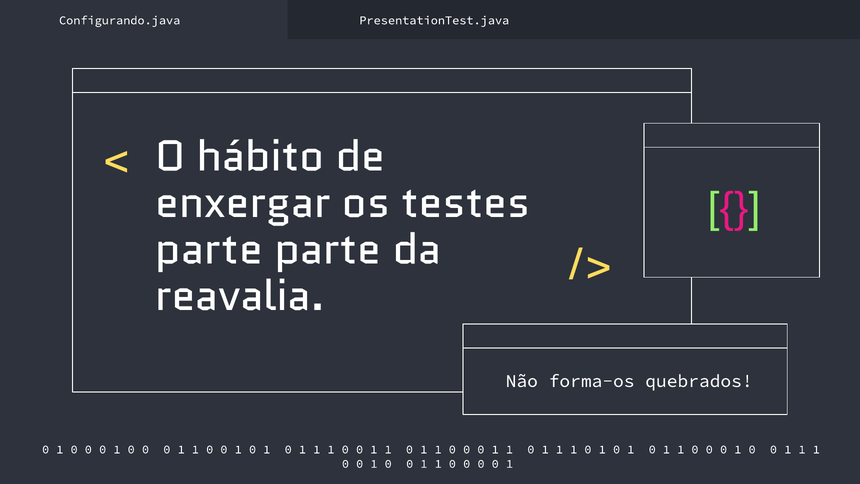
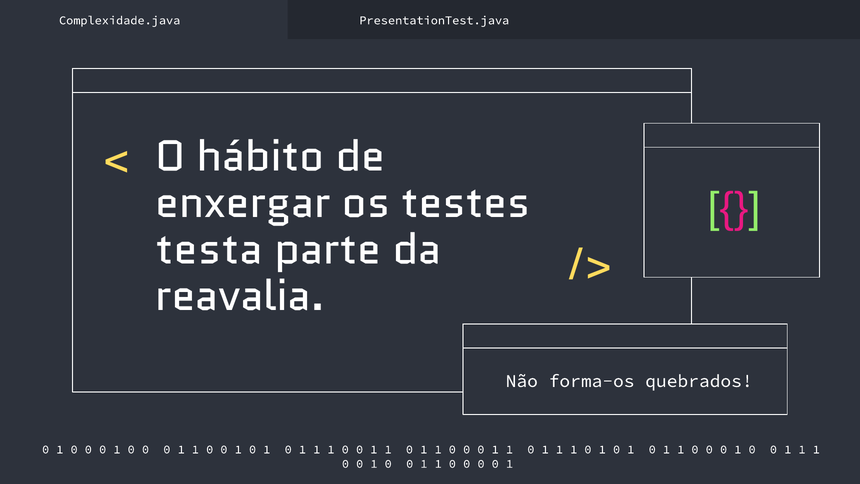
Configurando.java: Configurando.java -> Complexidade.java (120, 20)
parte: parte -> testa (209, 250)
